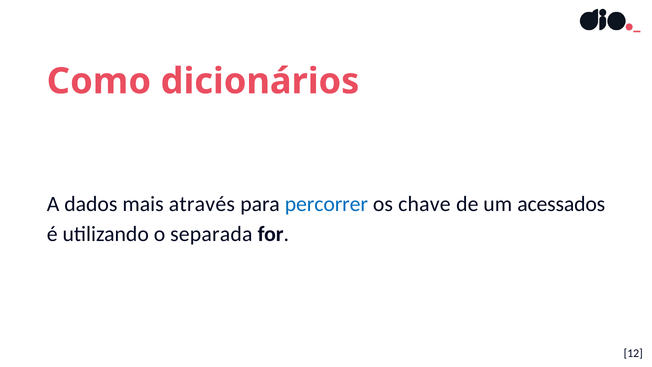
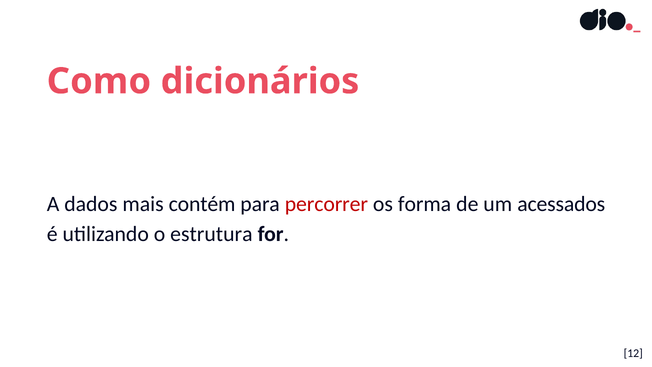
através: através -> contém (202, 204)
percorrer colour: blue -> red (326, 204)
chave: chave -> forma (425, 204)
separada: separada -> estrutura (211, 234)
